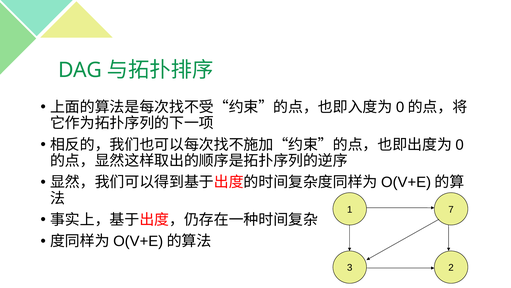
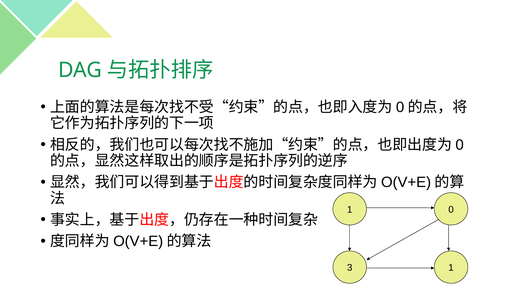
1 7: 7 -> 0 (451, 209)
3 2: 2 -> 1 (451, 267)
